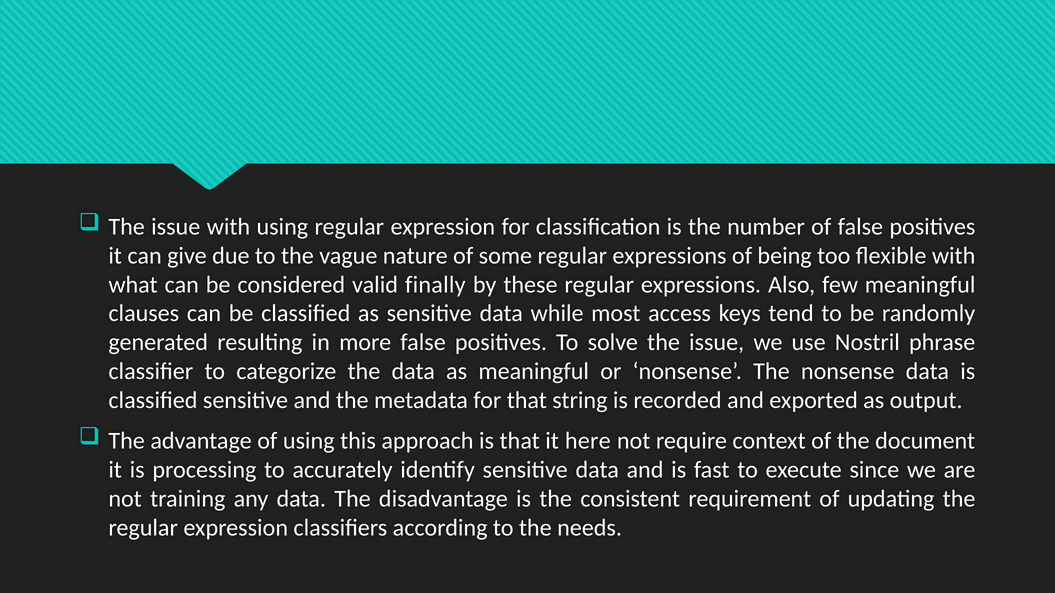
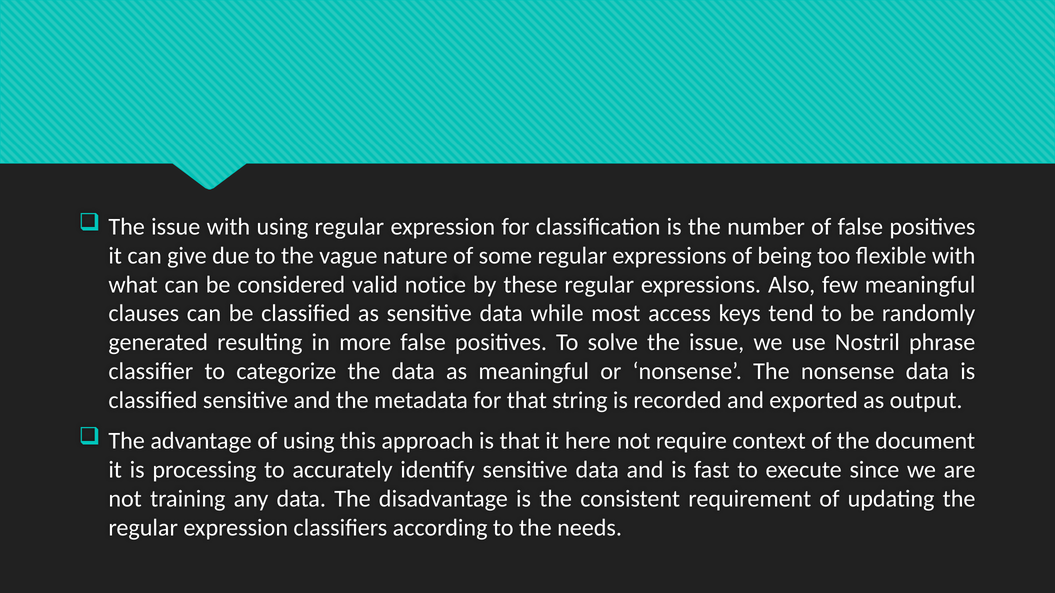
finally: finally -> notice (435, 285)
